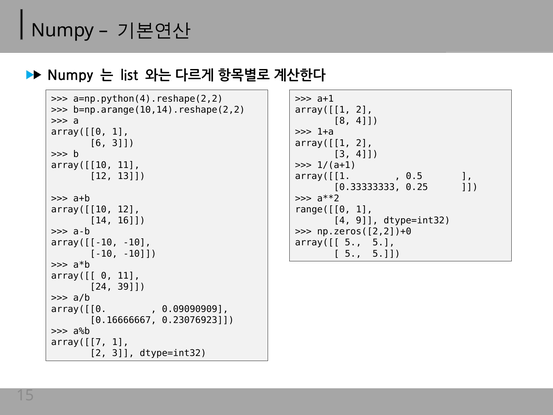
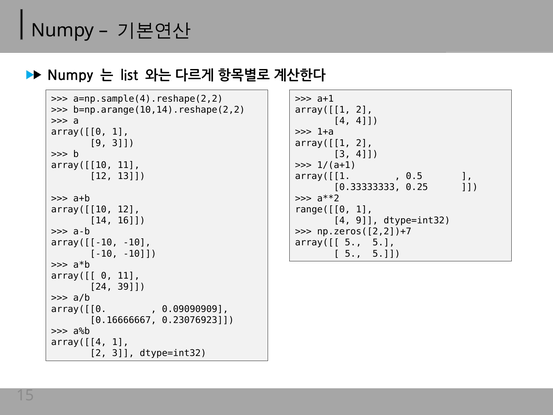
a=np.python(4).reshape(2,2: a=np.python(4).reshape(2,2 -> a=np.sample(4).reshape(2,2 (148, 99)
8: 8 -> 4 (342, 121)
6: 6 -> 9 (98, 143)
np.zeros([2,2])+0: np.zeros([2,2])+0 -> np.zeros([2,2])+7 (364, 231)
array([[7: array([[7 -> array([[4 (79, 342)
